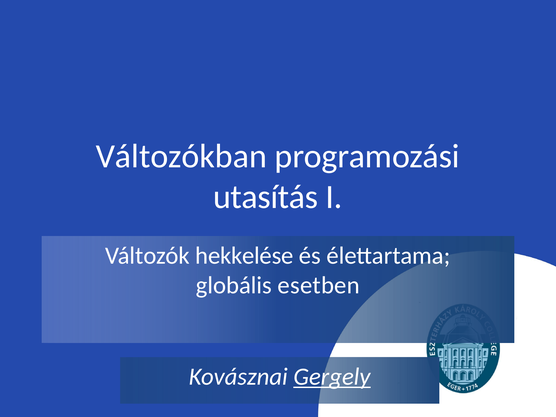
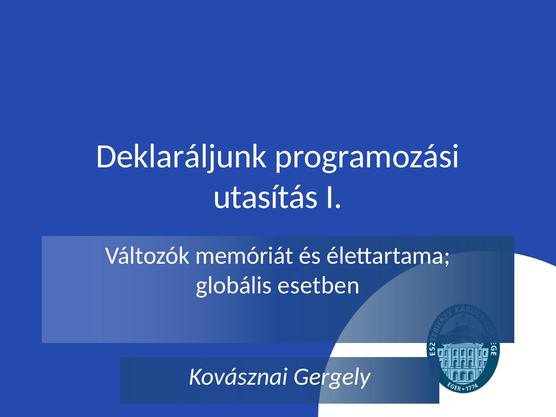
Változókban: Változókban -> Deklaráljunk (181, 156)
hekkelése: hekkelése -> memóriát (244, 256)
Gergely underline: present -> none (332, 377)
